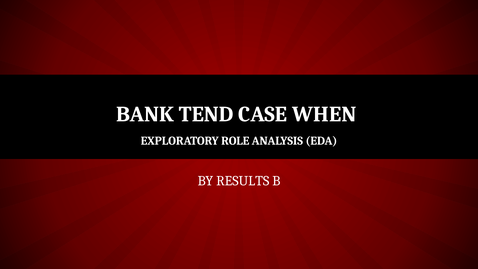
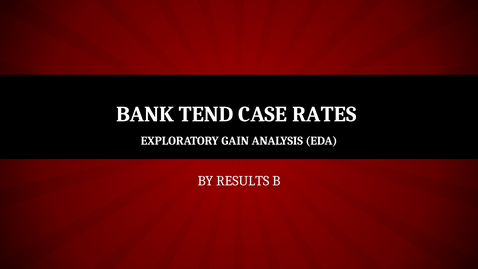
WHEN: WHEN -> RATES (324, 114)
ROLE: ROLE -> GAIN (235, 141)
